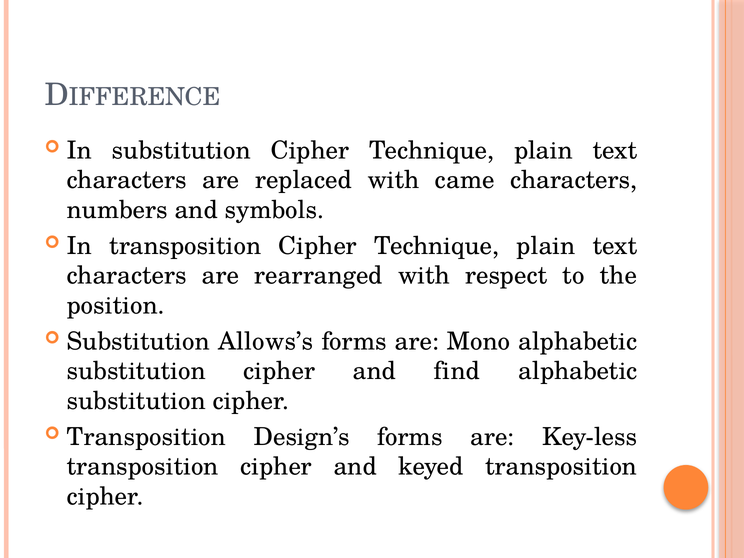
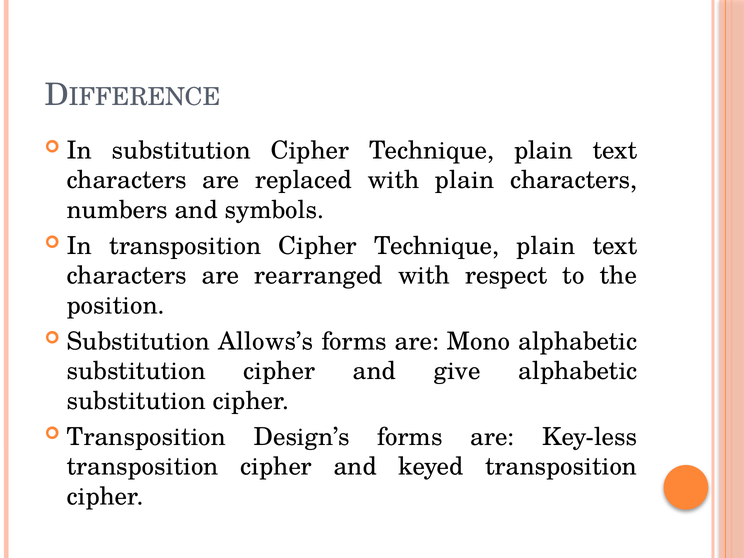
with came: came -> plain (465, 180)
find: find -> give (457, 371)
